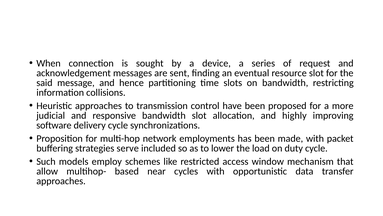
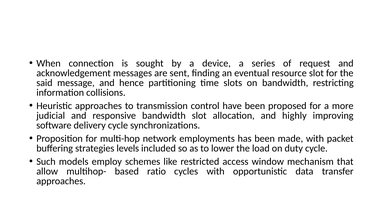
serve: serve -> levels (128, 148)
near: near -> ratio (157, 171)
